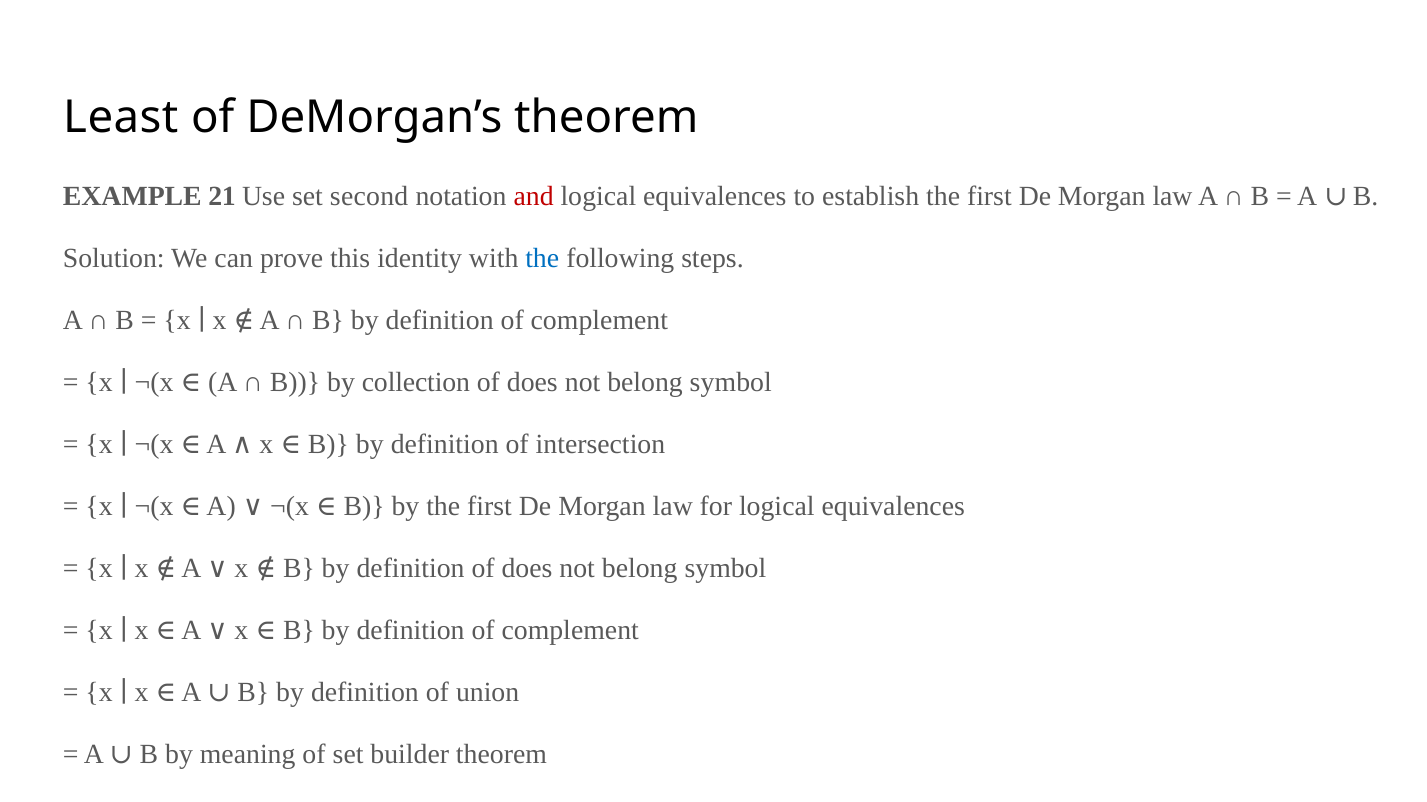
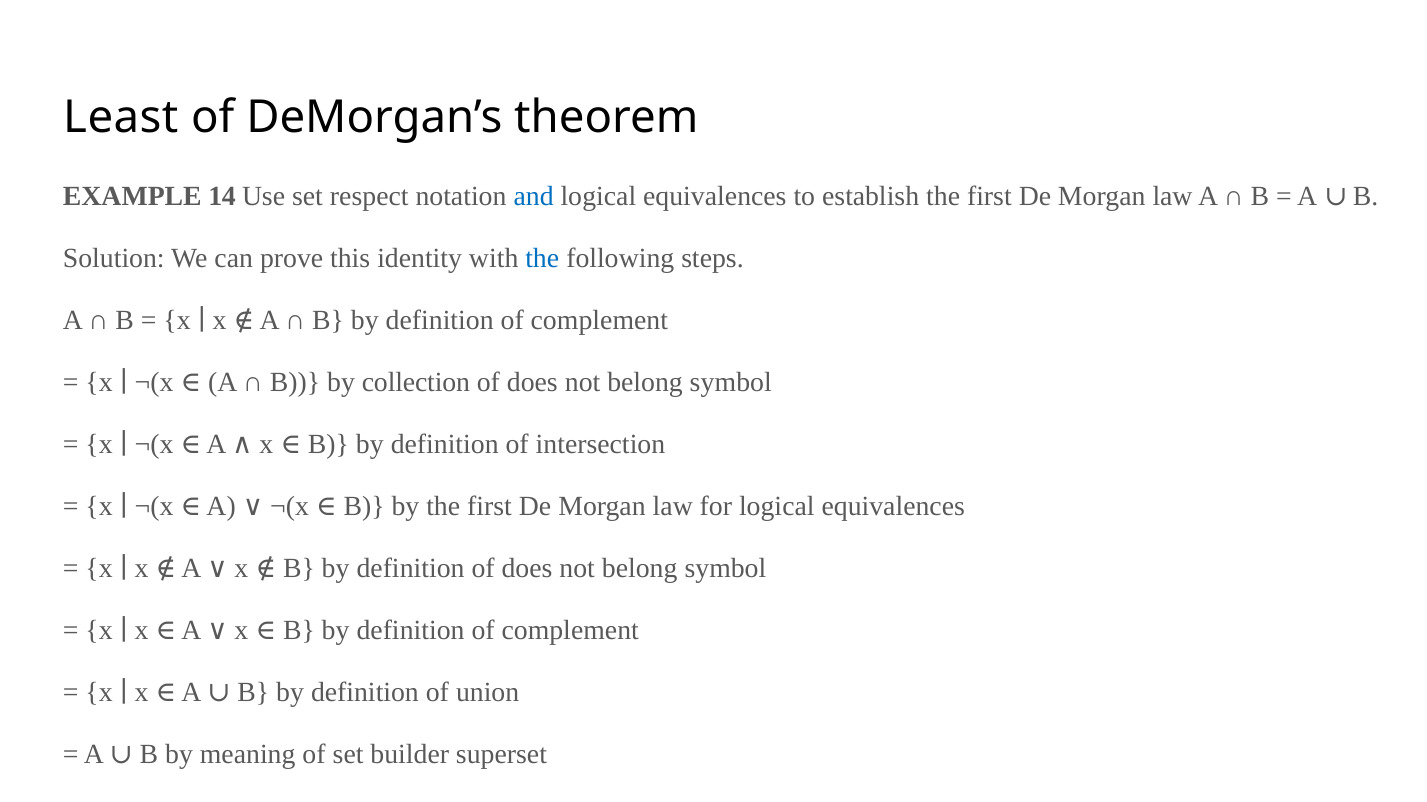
21: 21 -> 14 (222, 197)
second: second -> respect (369, 197)
and colour: red -> blue (534, 197)
builder theorem: theorem -> superset (501, 755)
